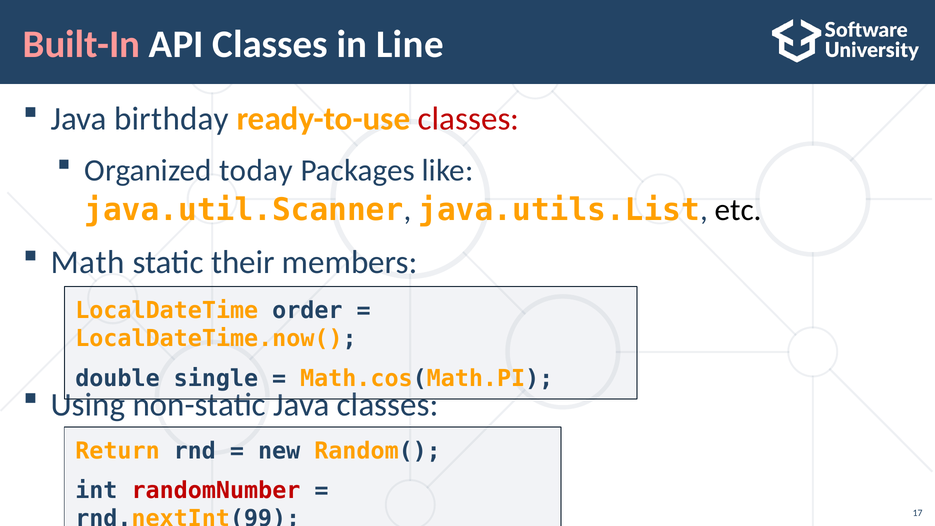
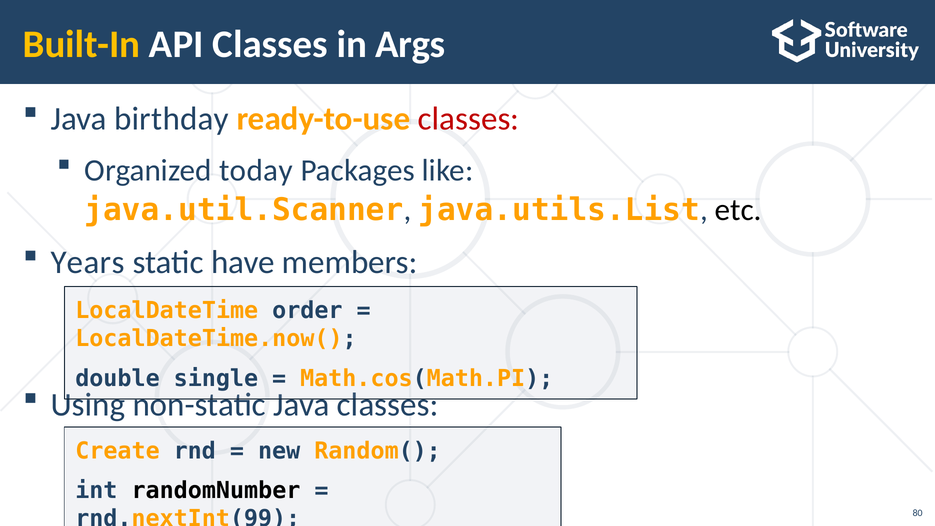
Built-In colour: pink -> yellow (82, 44)
Line: Line -> Args (410, 44)
Math: Math -> Years (88, 262)
their: their -> have (243, 262)
Return: Return -> Create (117, 451)
randomNumber colour: red -> black (216, 491)
17: 17 -> 80 (918, 513)
